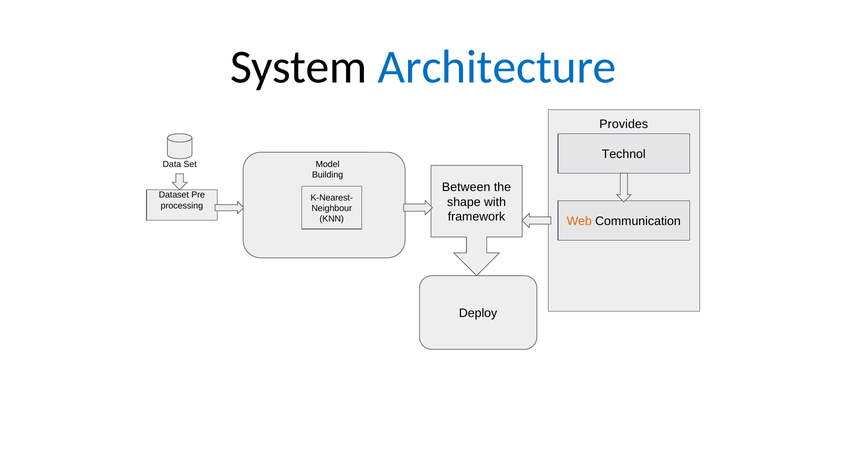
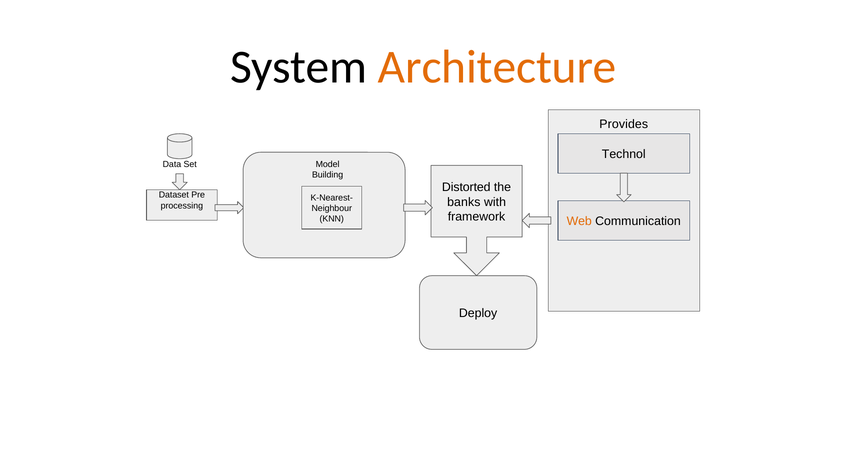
Architecture colour: blue -> orange (497, 67)
Between: Between -> Distorted (466, 188)
shape: shape -> banks (464, 202)
